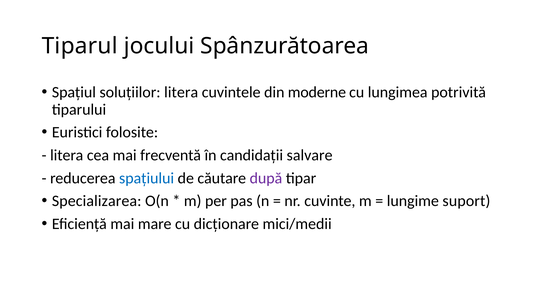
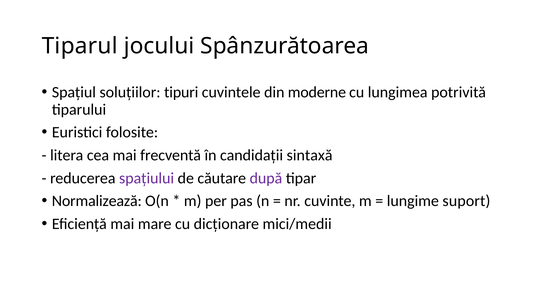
soluțiilor litera: litera -> tipuri (181, 92)
salvare: salvare -> sintaxă (310, 155)
spațiului colour: blue -> purple (147, 178)
Specializarea: Specializarea -> Normalizează (97, 201)
